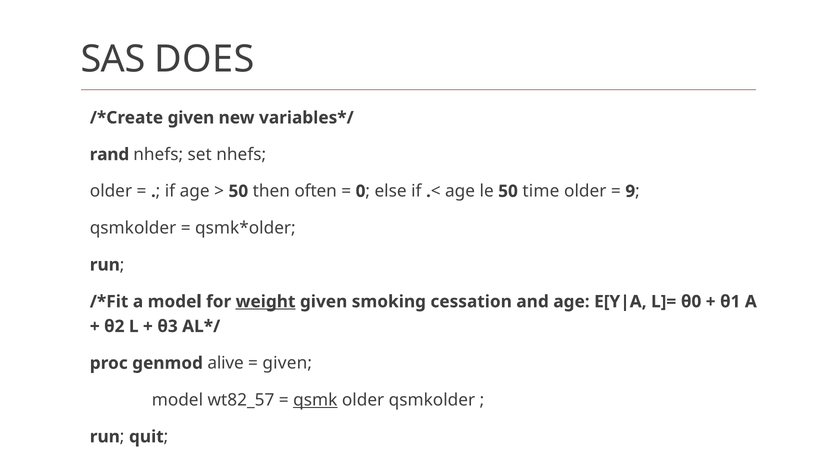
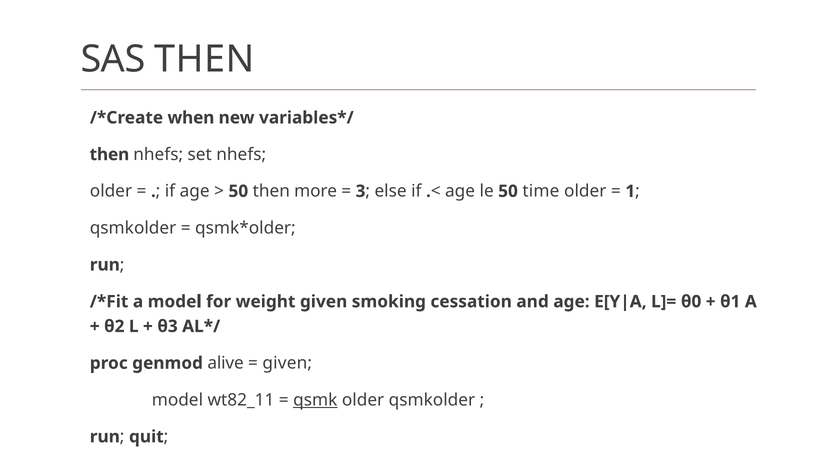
SAS DOES: DOES -> THEN (204, 59)
given: given -> when (191, 118)
rand: rand -> then (109, 155)
often: often -> more (316, 192)
0: 0 -> 3 (361, 192)
9: 9 -> 1 (630, 192)
weight underline: present -> none (266, 302)
wt82_57: wt82_57 -> wt82_11 (241, 400)
